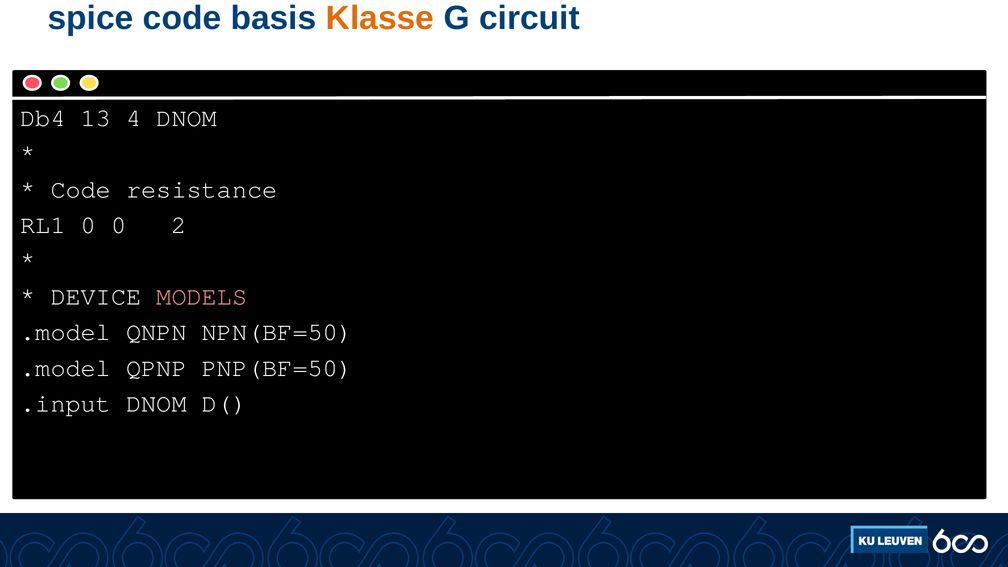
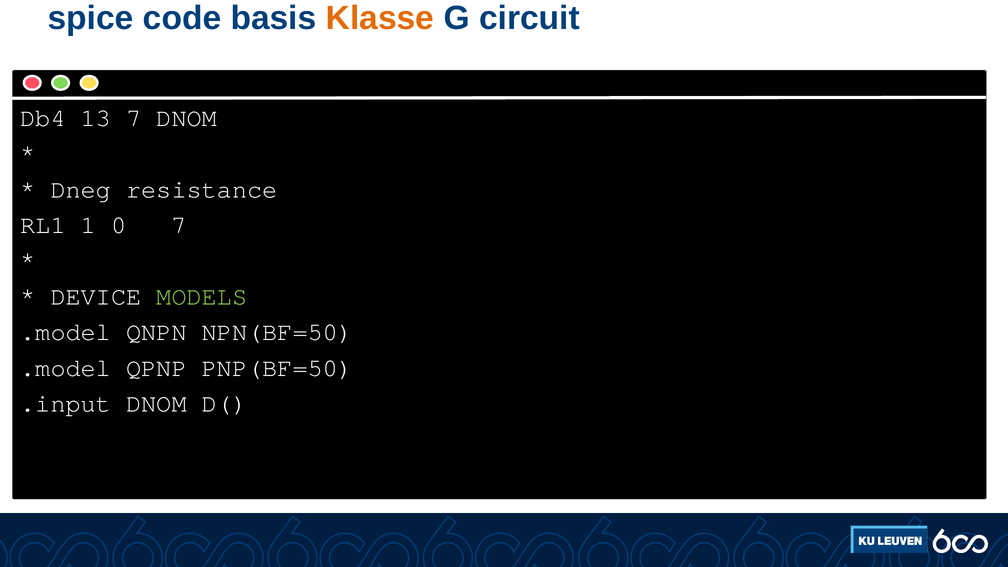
13 4: 4 -> 7 (134, 118)
Code: Code -> Dneg (81, 189)
RL1 0: 0 -> 1 (88, 225)
0 2: 2 -> 7 (179, 225)
MODELS colour: pink -> light green (202, 296)
